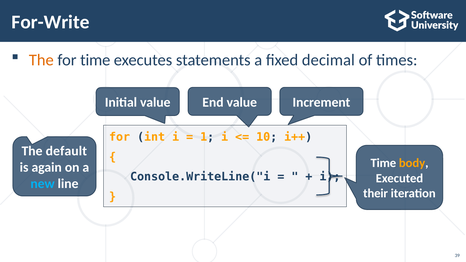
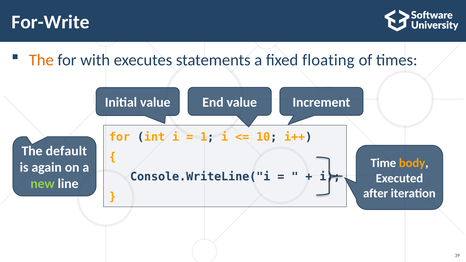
for time: time -> with (95, 60)
decimal: decimal -> floating (328, 60)
new colour: light blue -> light green (43, 184)
their: their -> after (376, 193)
